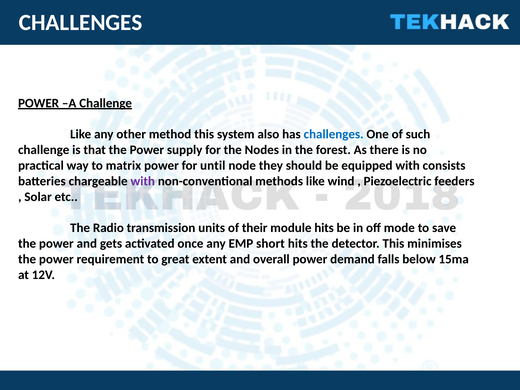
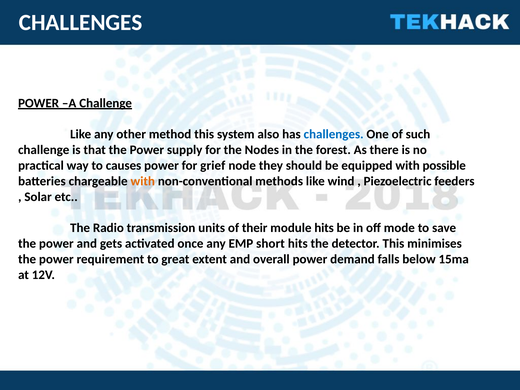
matrix: matrix -> causes (124, 166)
until: until -> grief (213, 166)
consists: consists -> possible (444, 166)
with colour: purple -> orange (143, 181)
